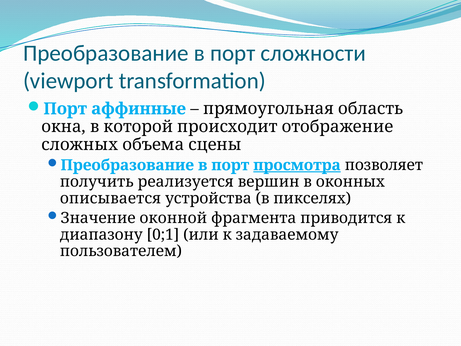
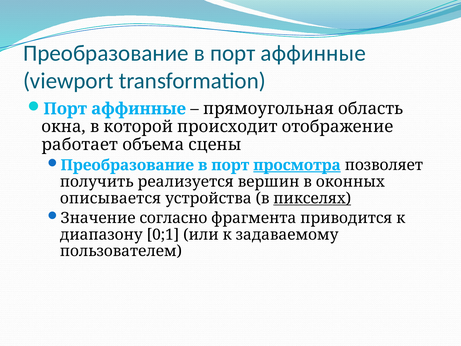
в порт сложности: сложности -> аффинные (313, 53)
сложных: сложных -> работает (80, 145)
пикселях underline: none -> present (312, 198)
оконной: оконной -> согласно (173, 218)
